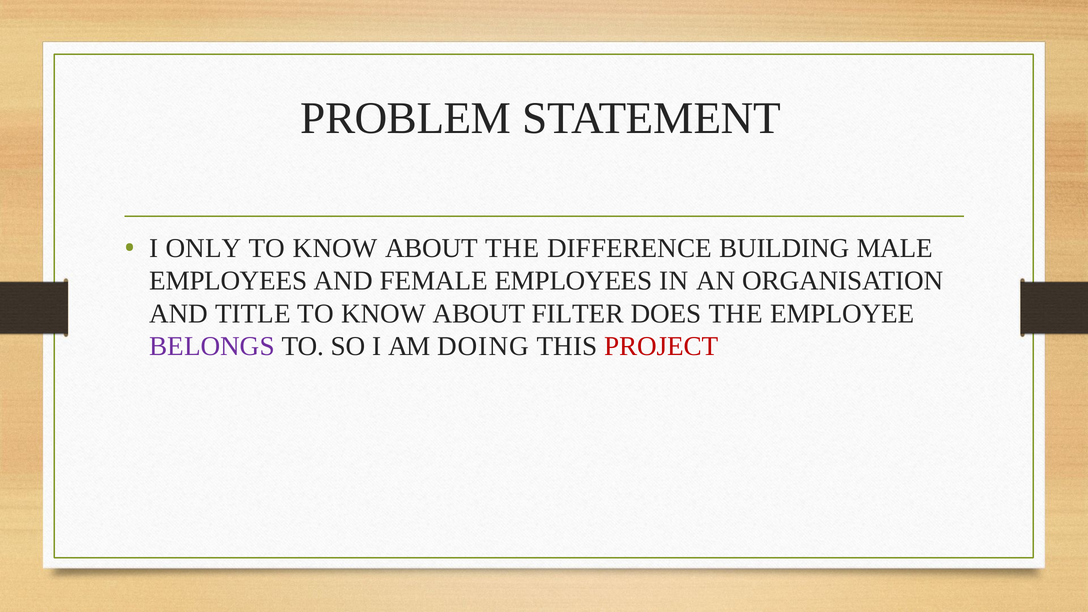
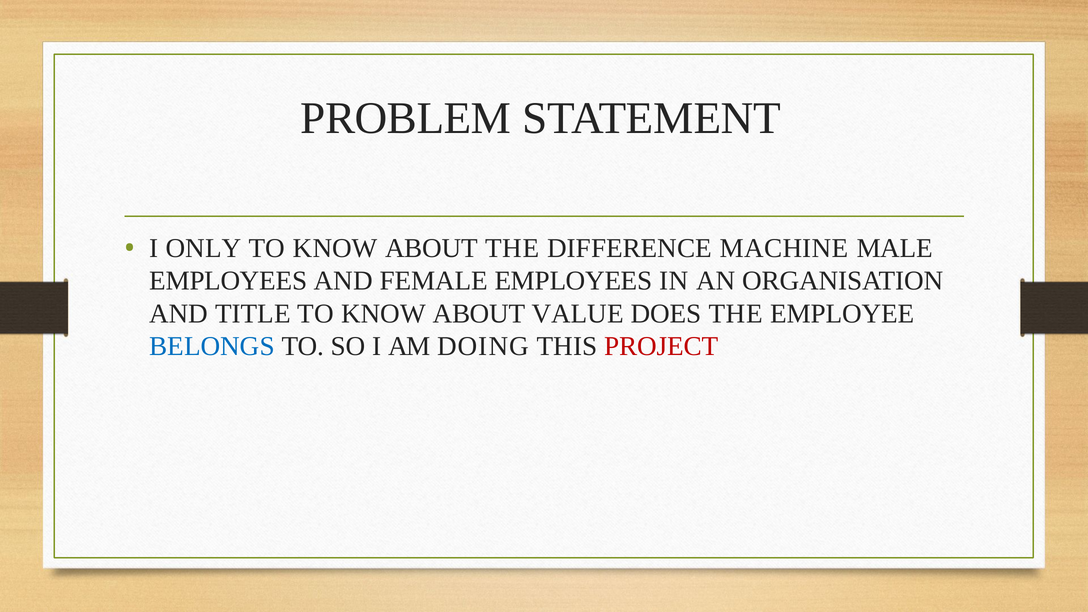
BUILDING: BUILDING -> MACHINE (784, 248)
FILTER: FILTER -> VALUE (578, 314)
BELONGS colour: purple -> blue (212, 346)
